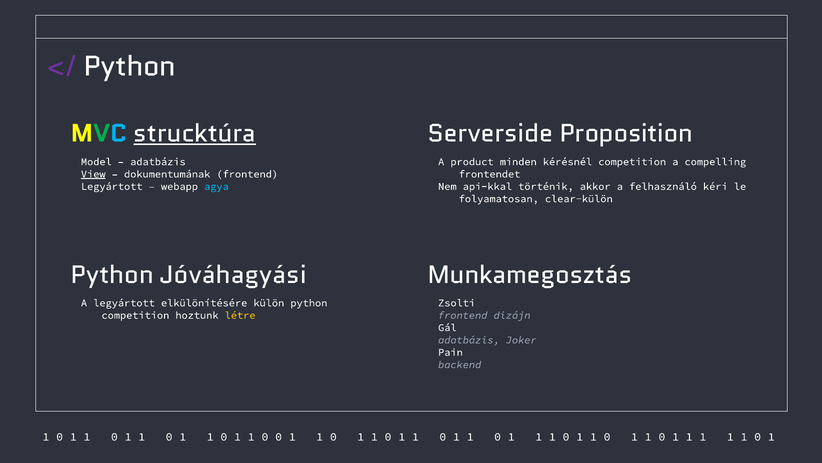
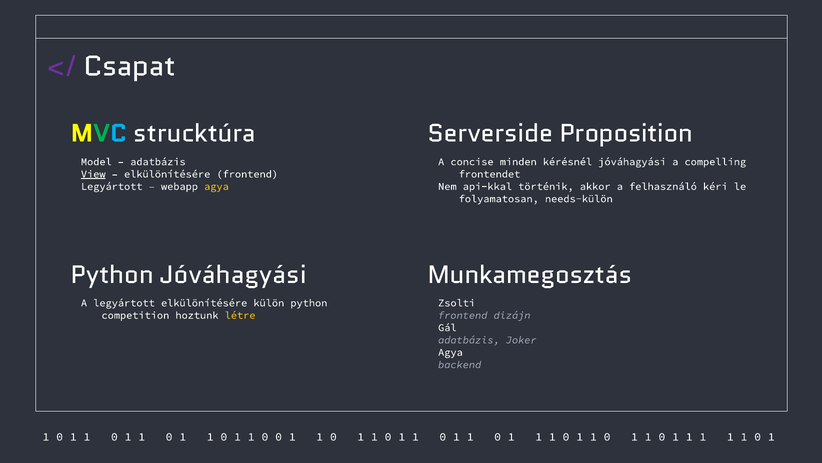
Python: Python -> Csapat (130, 66)
strucktúra underline: present -> none (195, 133)
product: product -> concise (472, 162)
kérésnél competition: competition -> jóváhagyási (632, 162)
dokumentumának: dokumentumának -> elkülönítésére (167, 174)
agya colour: light blue -> yellow (216, 186)
clear-külön: clear-külön -> needs-külön (579, 199)
Pain: Pain -> Agya (450, 352)
